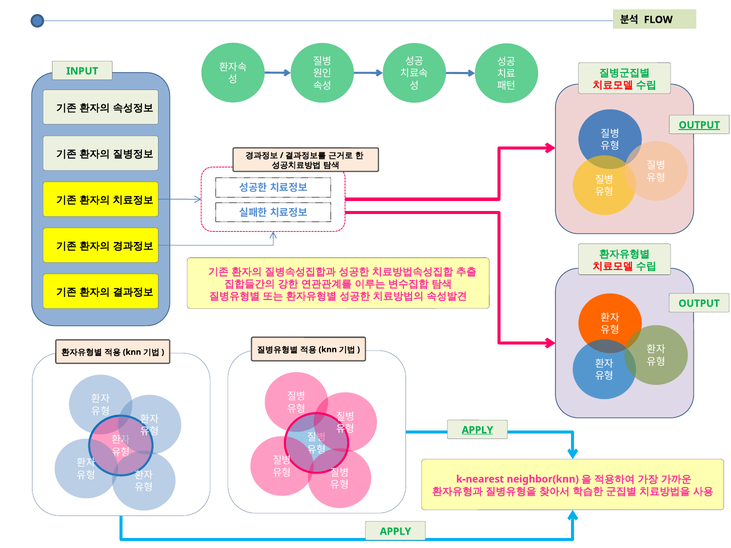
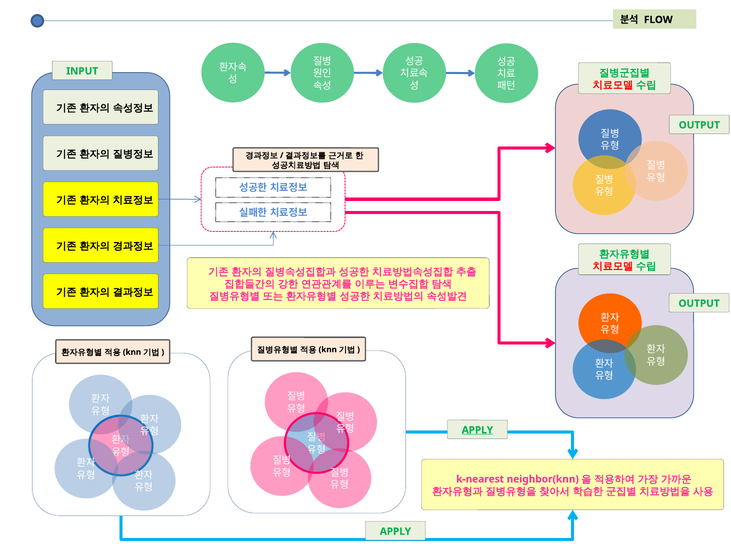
OUTPUT underline: present -> none (699, 125)
